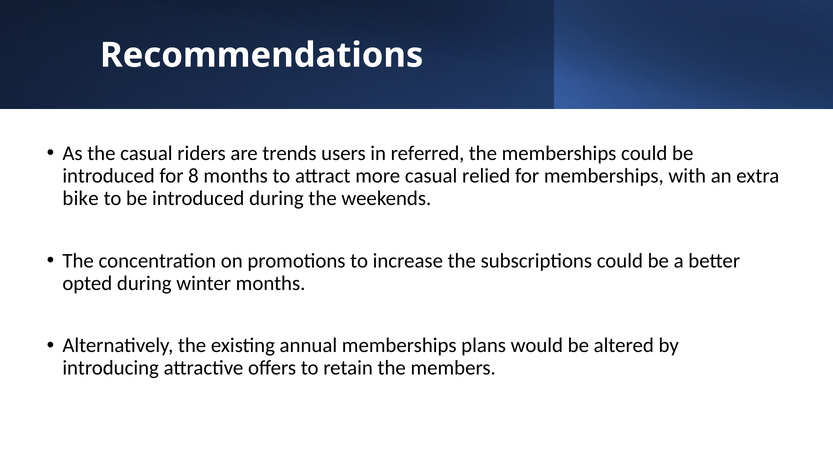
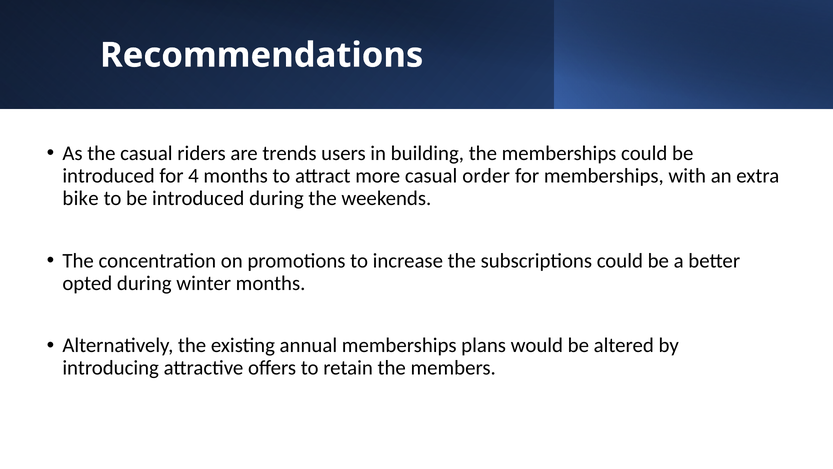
referred: referred -> building (427, 153)
8: 8 -> 4 (194, 176)
relied: relied -> order (486, 176)
